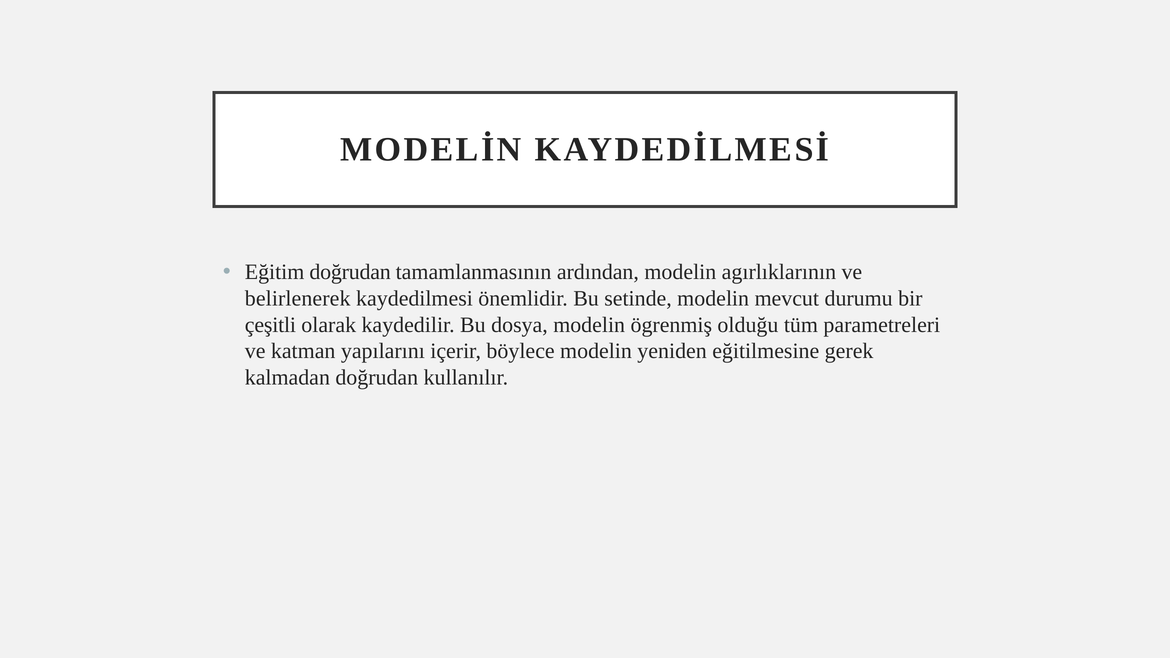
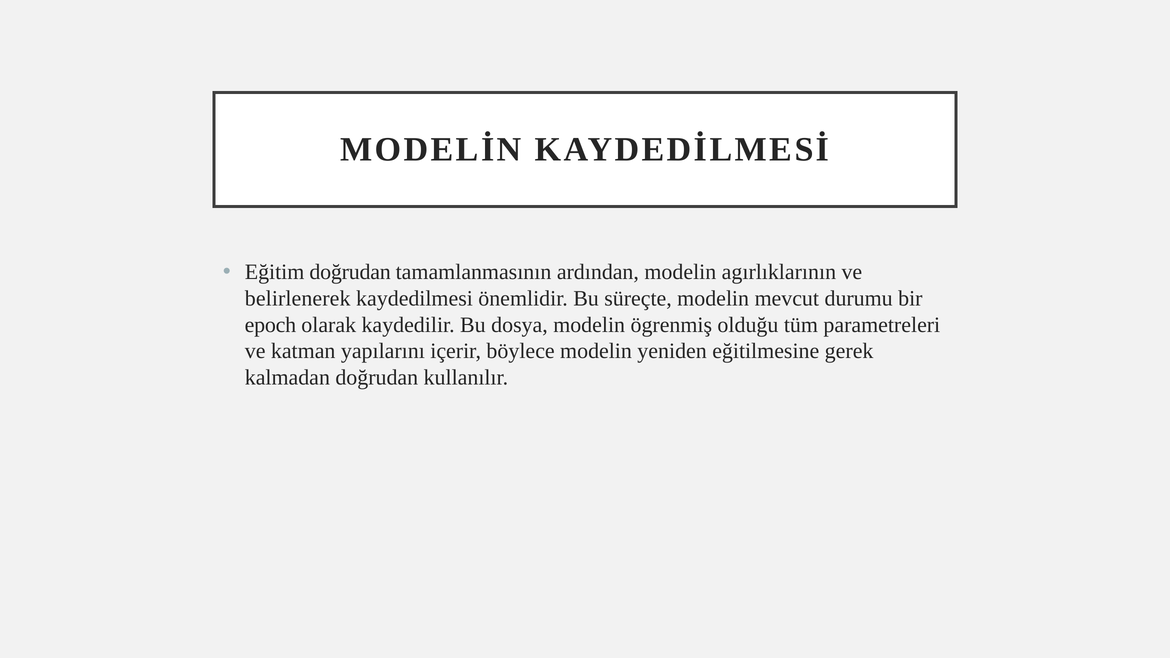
setinde: setinde -> süreçte (638, 299)
çeşitli: çeşitli -> epoch (270, 325)
